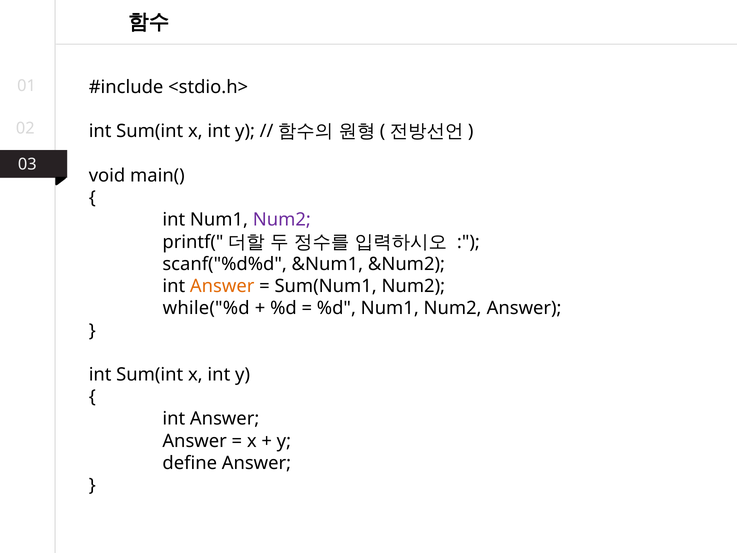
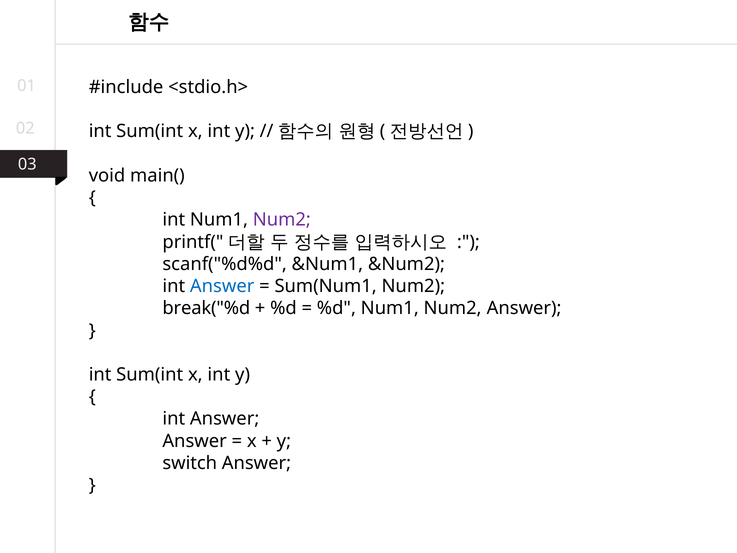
Answer colour: orange -> blue (222, 286)
while("%d: while("%d -> break("%d (206, 308)
define: define -> switch (190, 463)
